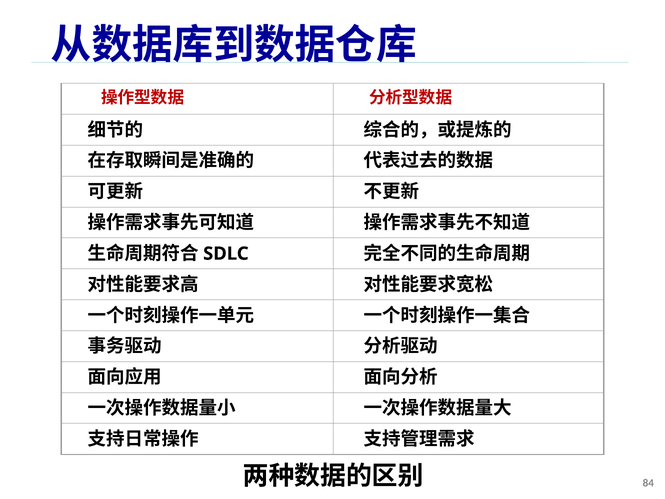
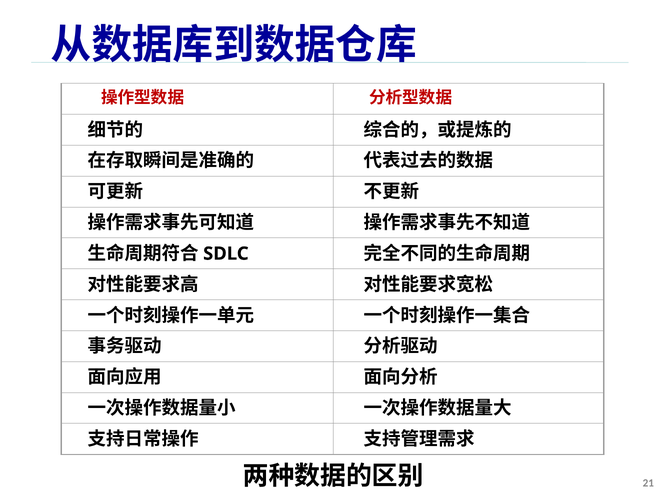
84: 84 -> 21 (648, 483)
